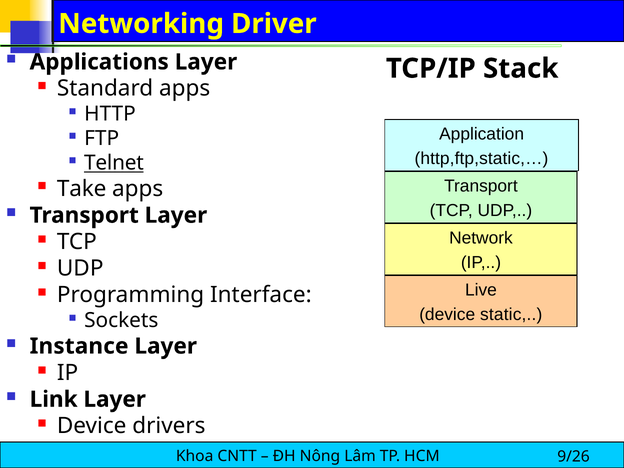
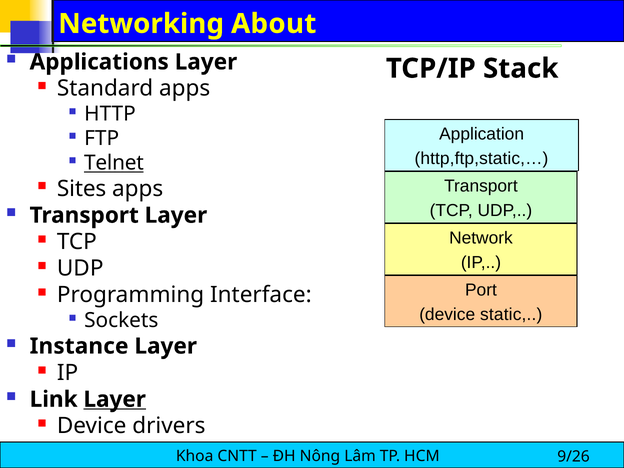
Driver: Driver -> About (274, 24)
Take: Take -> Sites (82, 189)
Live: Live -> Port (481, 290)
Layer underline: none -> present (115, 399)
